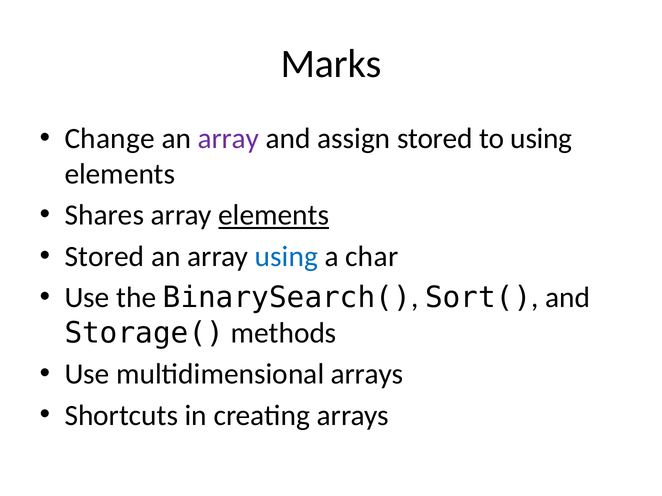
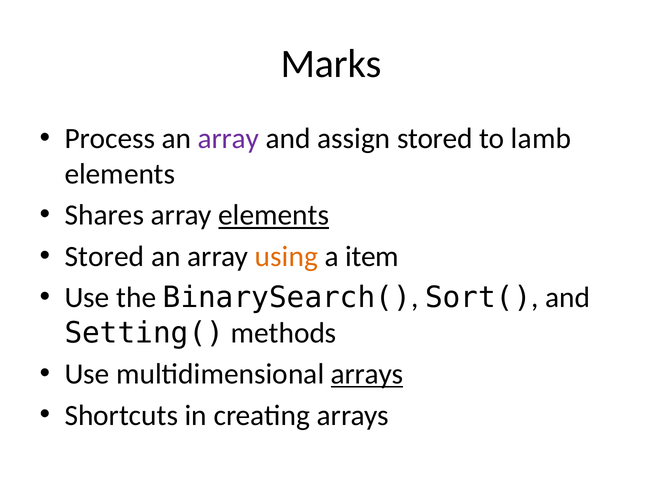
Change: Change -> Process (110, 139)
to using: using -> lamb (541, 139)
using colour: blue -> orange (286, 257)
char: char -> item (372, 257)
Storage(: Storage( -> Setting( (144, 333)
arrays underline: none -> present (367, 375)
